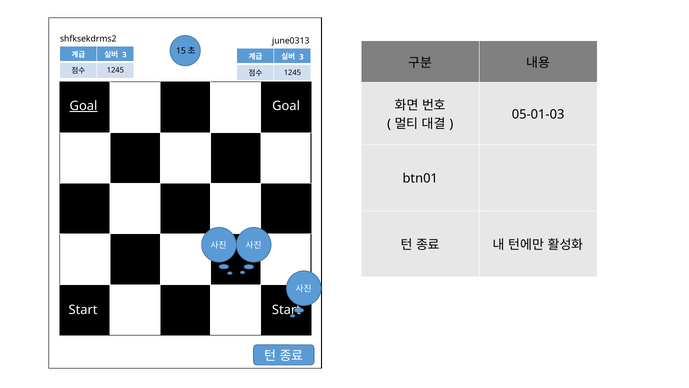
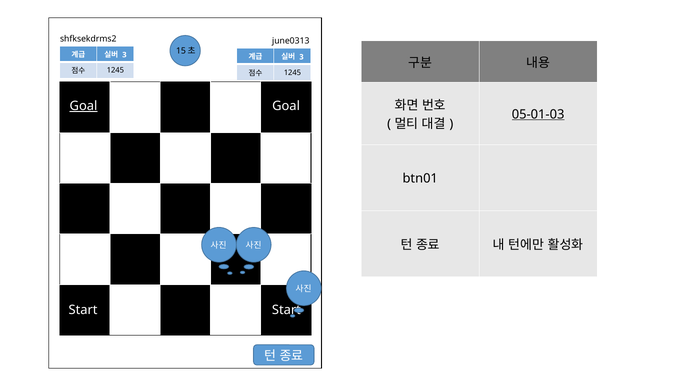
05-01-03 underline: none -> present (538, 114)
